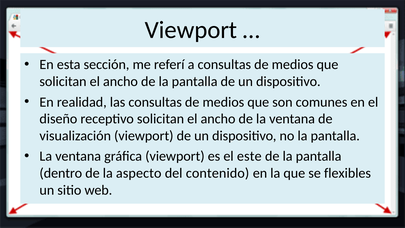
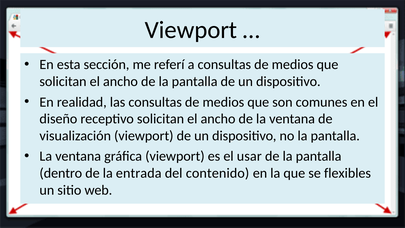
este: este -> usar (249, 156)
aspecto: aspecto -> entrada (139, 173)
